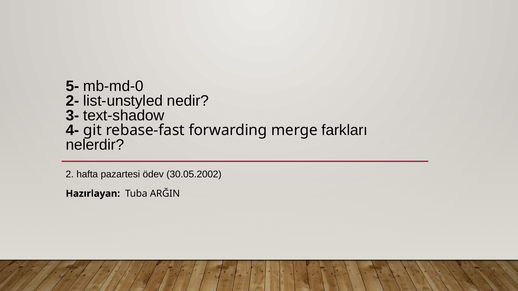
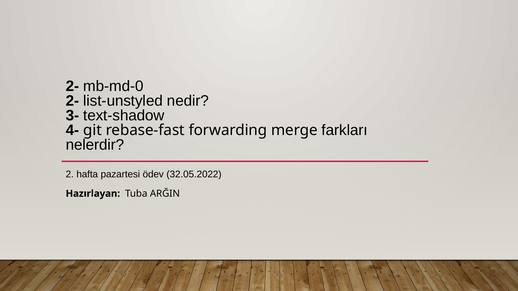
5-: 5- -> 2- (72, 86)
30.05.2002: 30.05.2002 -> 32.05.2022 (194, 174)
